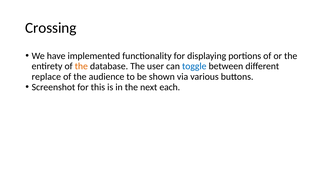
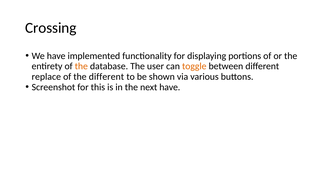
toggle colour: blue -> orange (194, 66)
the audience: audience -> different (106, 77)
next each: each -> have (170, 87)
